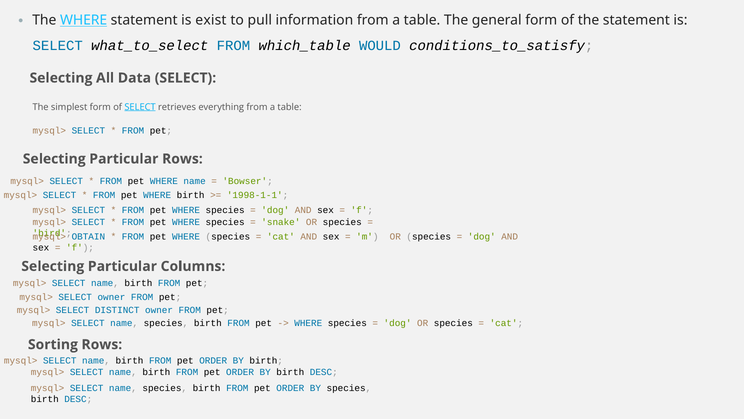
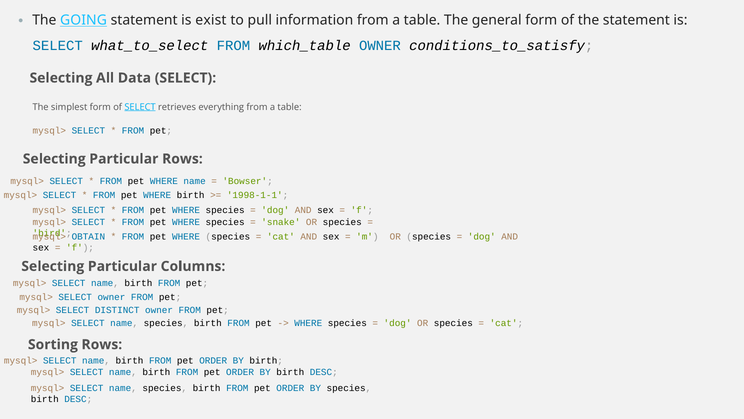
The WHERE: WHERE -> GOING (84, 20)
which_table WOULD: WOULD -> OWNER (380, 46)
